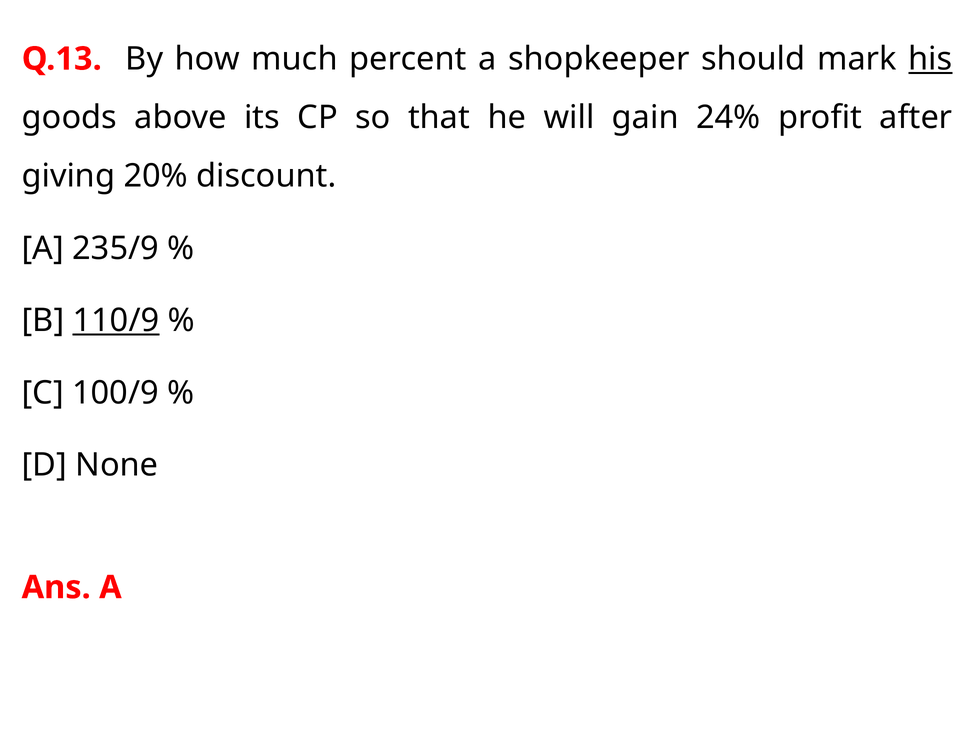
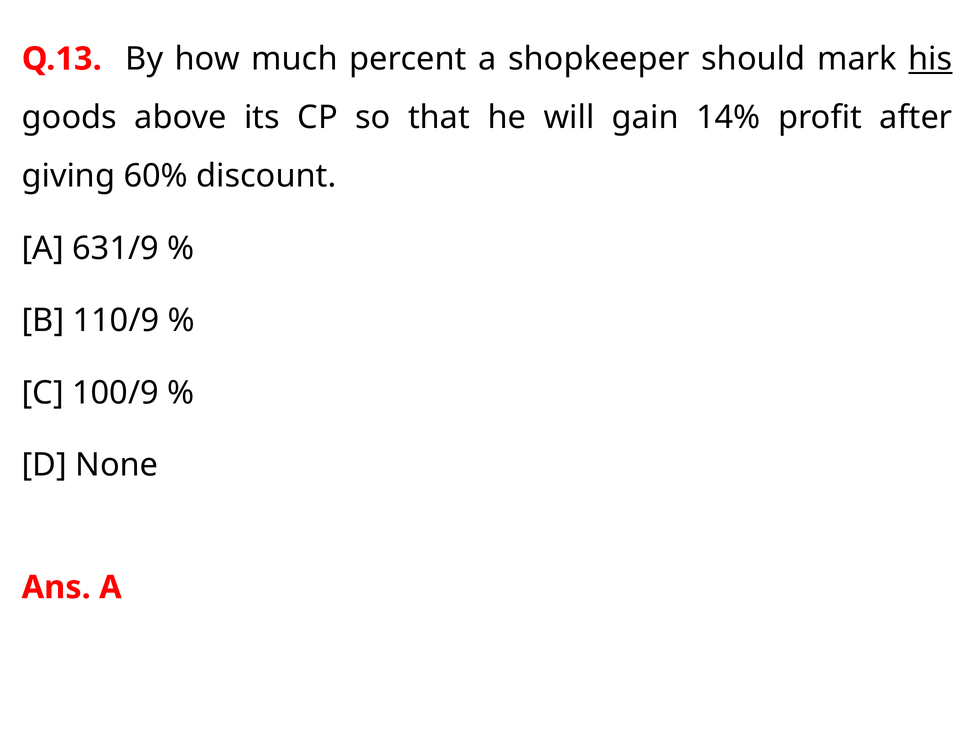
24%: 24% -> 14% (728, 117)
20%: 20% -> 60% (156, 176)
235/9: 235/9 -> 631/9 (116, 248)
110/9 underline: present -> none (116, 321)
